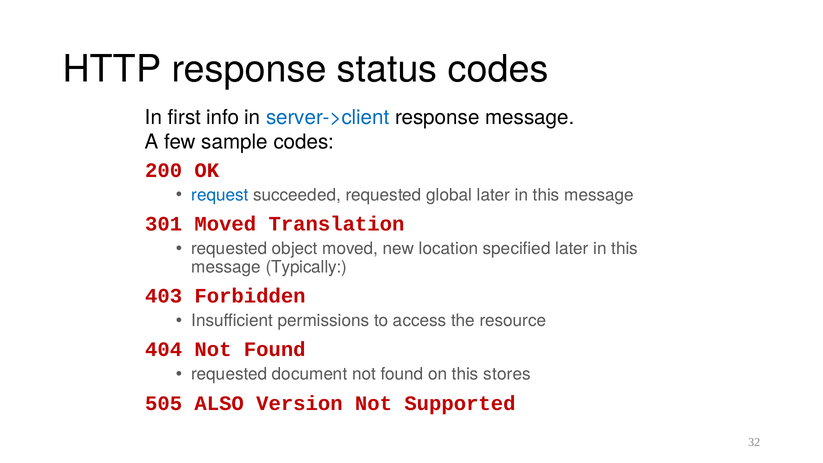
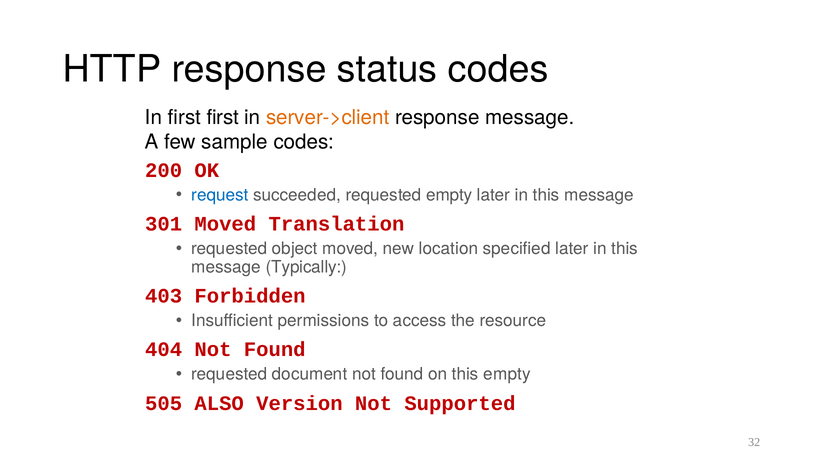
first info: info -> first (223, 117)
server->client colour: blue -> orange (328, 117)
requested global: global -> empty (449, 195)
this stores: stores -> empty (507, 374)
